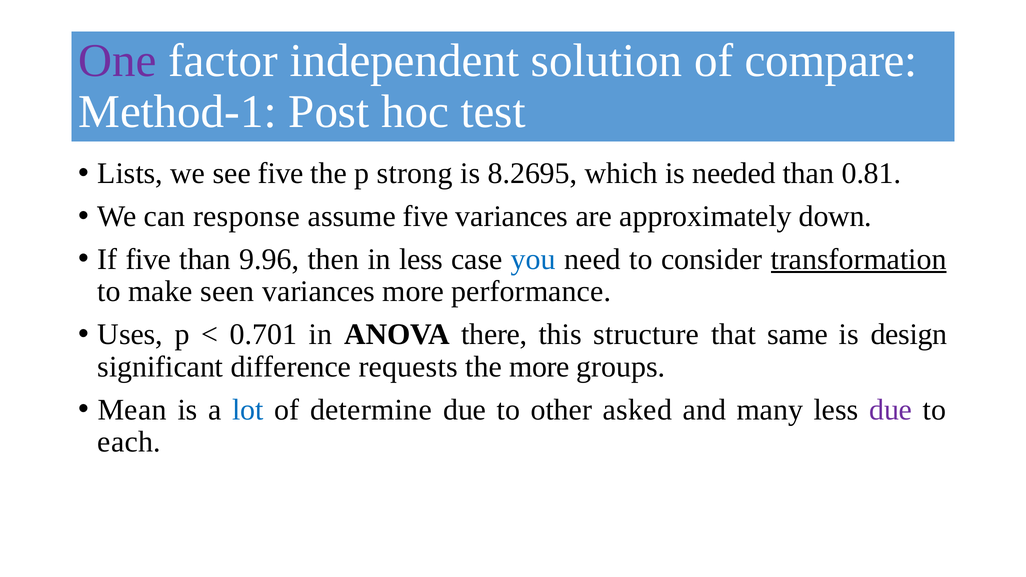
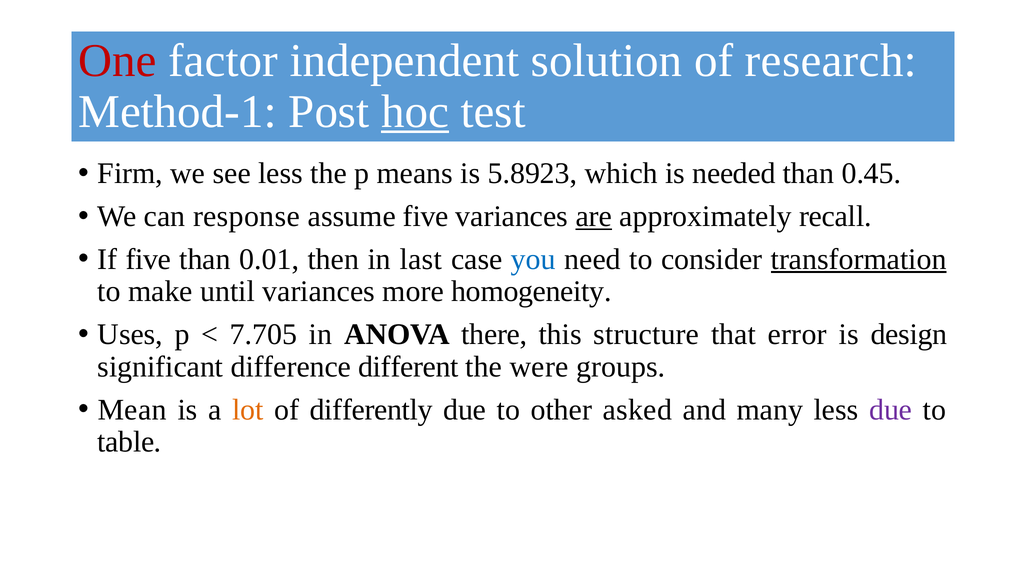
One colour: purple -> red (117, 61)
compare: compare -> research (831, 61)
hoc underline: none -> present (415, 112)
Lists: Lists -> Firm (130, 173)
see five: five -> less (281, 173)
strong: strong -> means (415, 173)
8.2695: 8.2695 -> 5.8923 (533, 173)
0.81: 0.81 -> 0.45 (871, 173)
are underline: none -> present (594, 216)
down: down -> recall (835, 216)
9.96: 9.96 -> 0.01 (269, 259)
in less: less -> last (421, 259)
seen: seen -> until (228, 292)
performance: performance -> homogeneity (531, 292)
0.701: 0.701 -> 7.705 (264, 335)
same: same -> error (797, 335)
requests: requests -> different (408, 367)
the more: more -> were (539, 367)
lot colour: blue -> orange (248, 410)
determine: determine -> differently (371, 410)
each: each -> table (129, 442)
